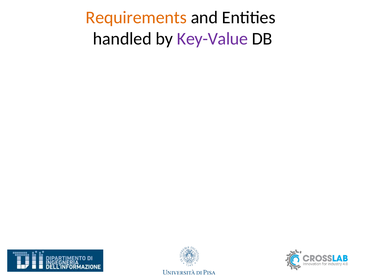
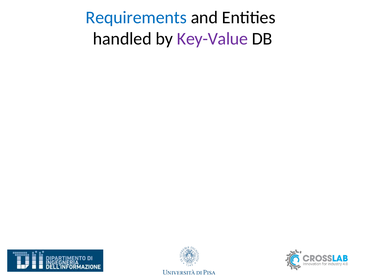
Requirements colour: orange -> blue (136, 17)
